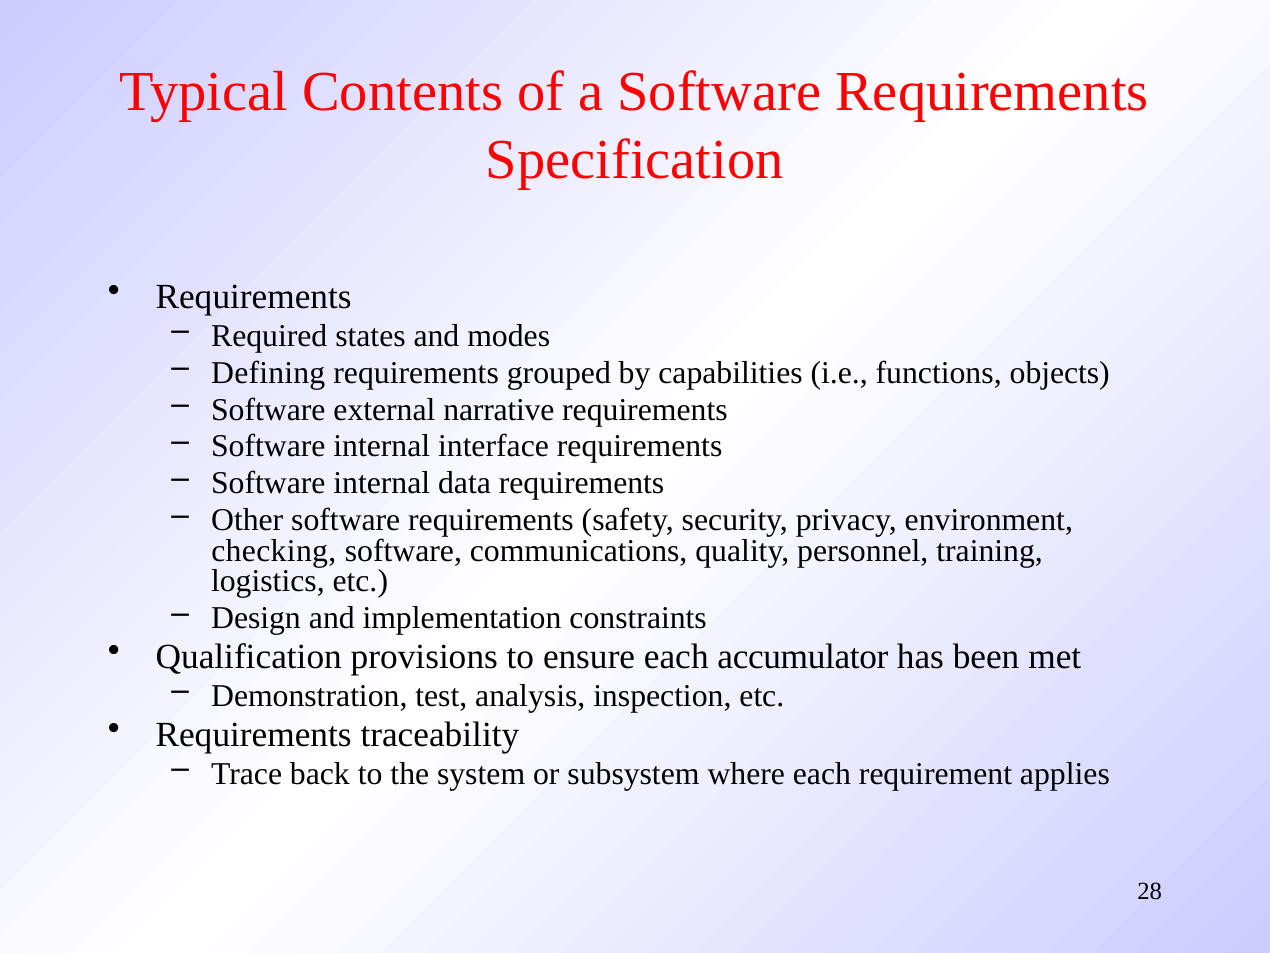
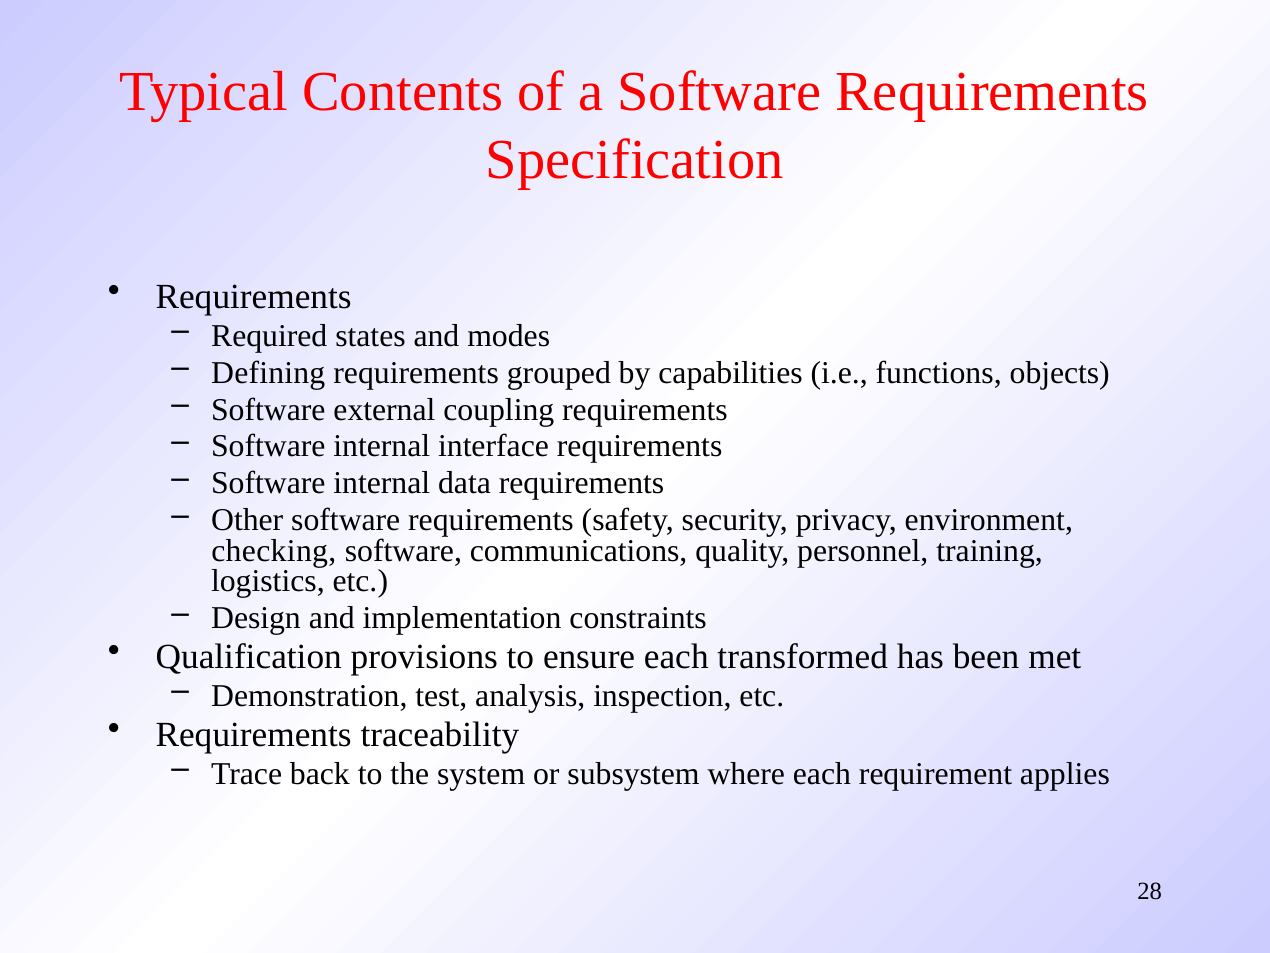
narrative: narrative -> coupling (499, 409)
accumulator: accumulator -> transformed (803, 657)
